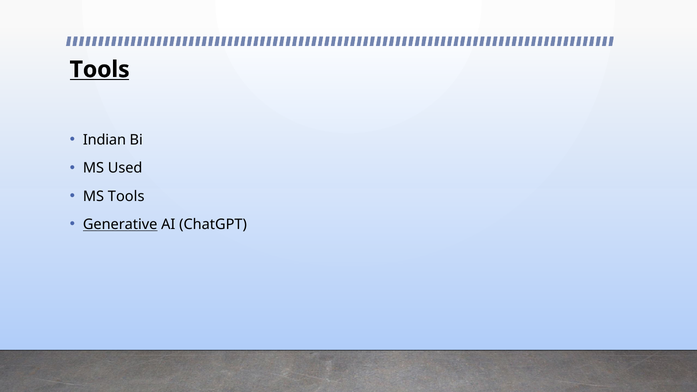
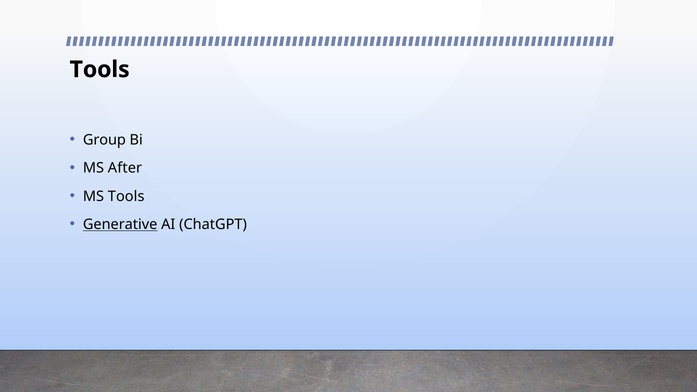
Tools underline: present -> none (100, 70)
Indian: Indian -> Group (104, 140)
Used: Used -> After (125, 168)
